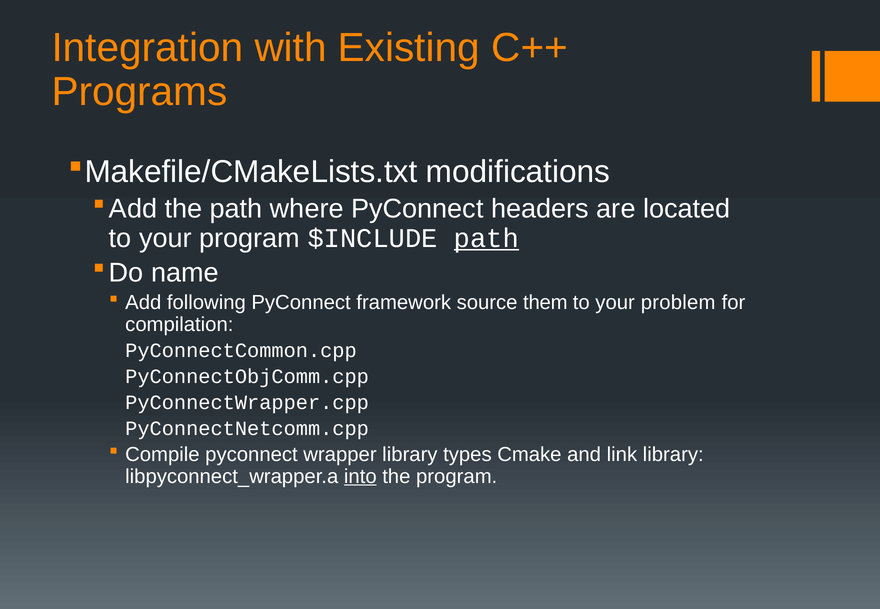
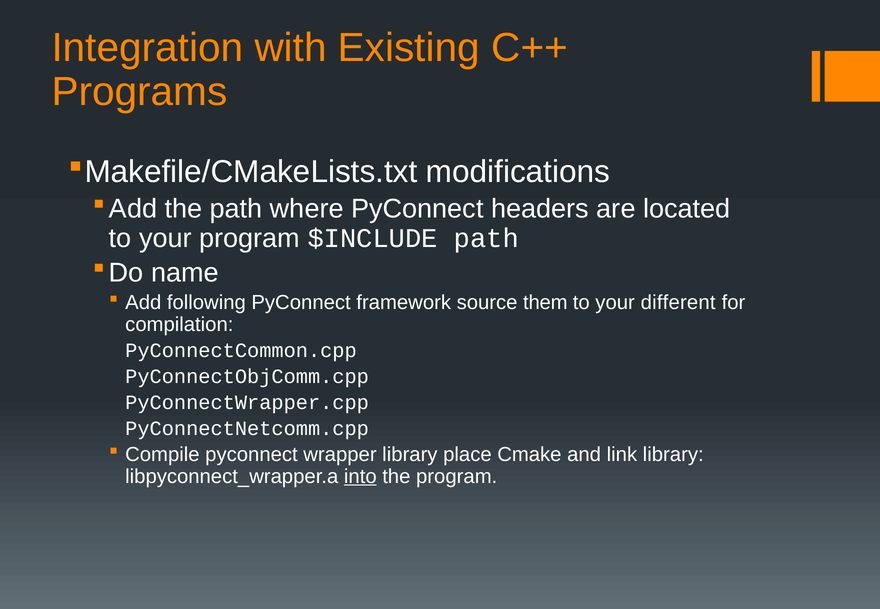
path underline: present -> none (486, 238)
problem: problem -> different (678, 303)
types: types -> place (467, 455)
